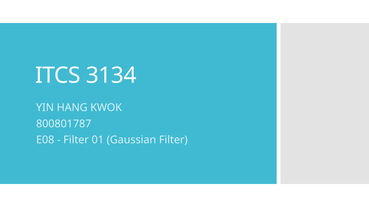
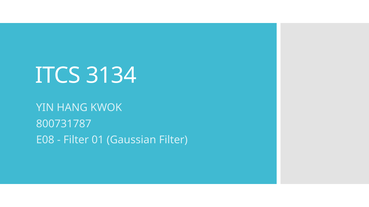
800801787: 800801787 -> 800731787 (64, 124)
